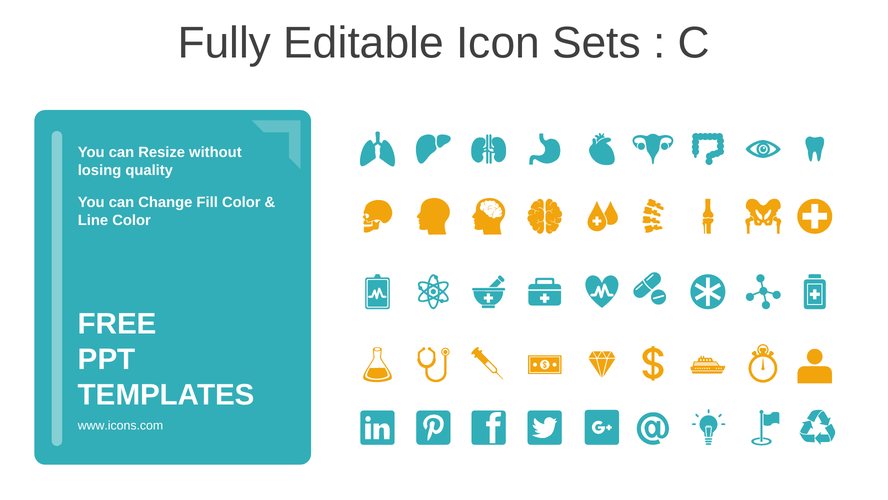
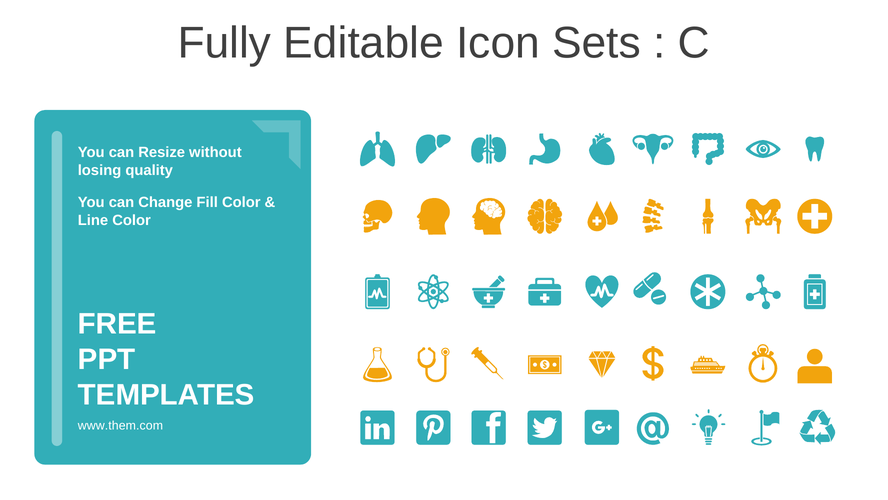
www.icons.com: www.icons.com -> www.them.com (120, 425)
